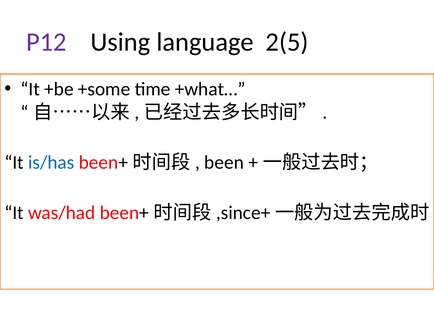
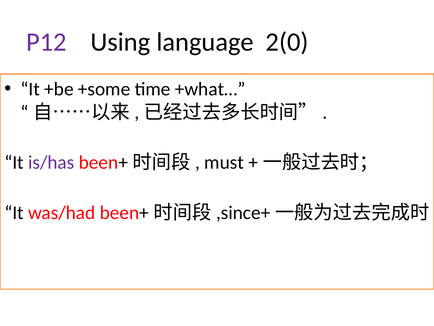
2(5: 2(5 -> 2(0 (287, 42)
is/has colour: blue -> purple (51, 162)
been: been -> must (224, 162)
